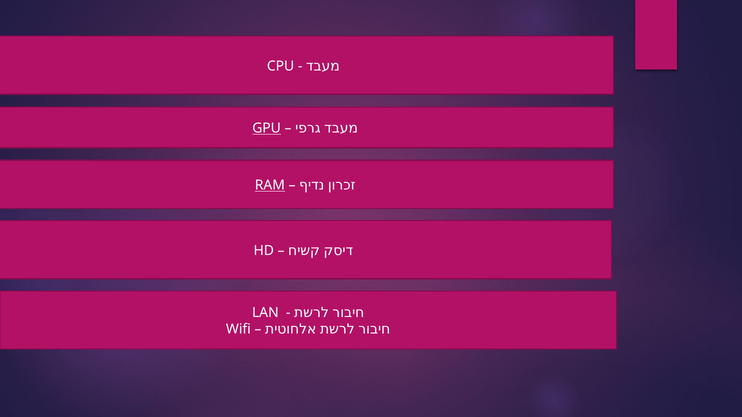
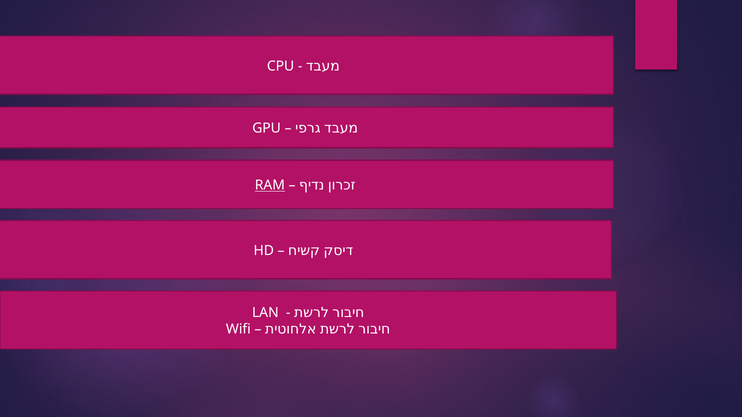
GPU underline: present -> none (267, 128)
